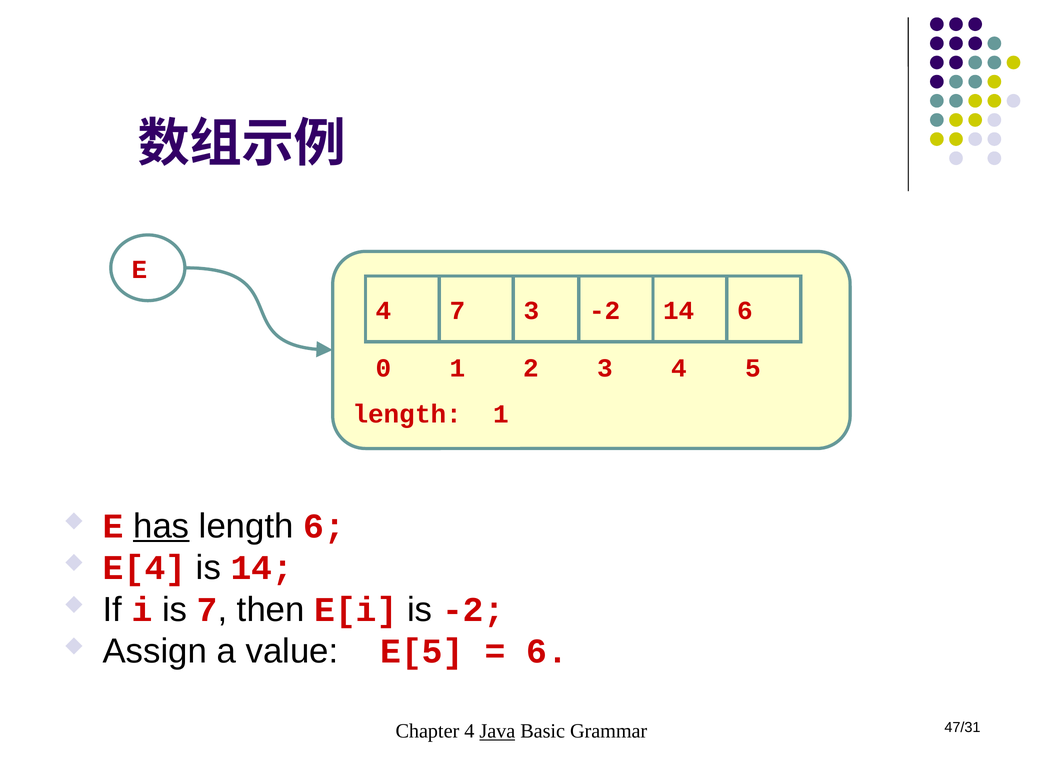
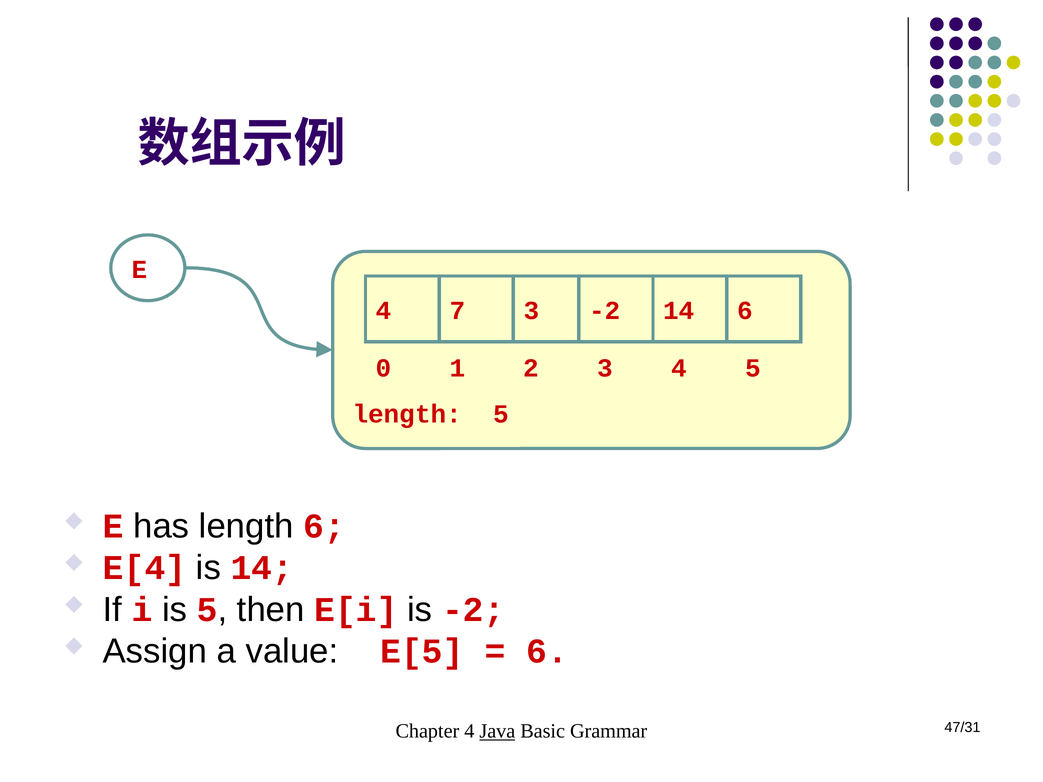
length 1: 1 -> 5 (501, 414)
has underline: present -> none (161, 526)
is 7: 7 -> 5 (207, 610)
